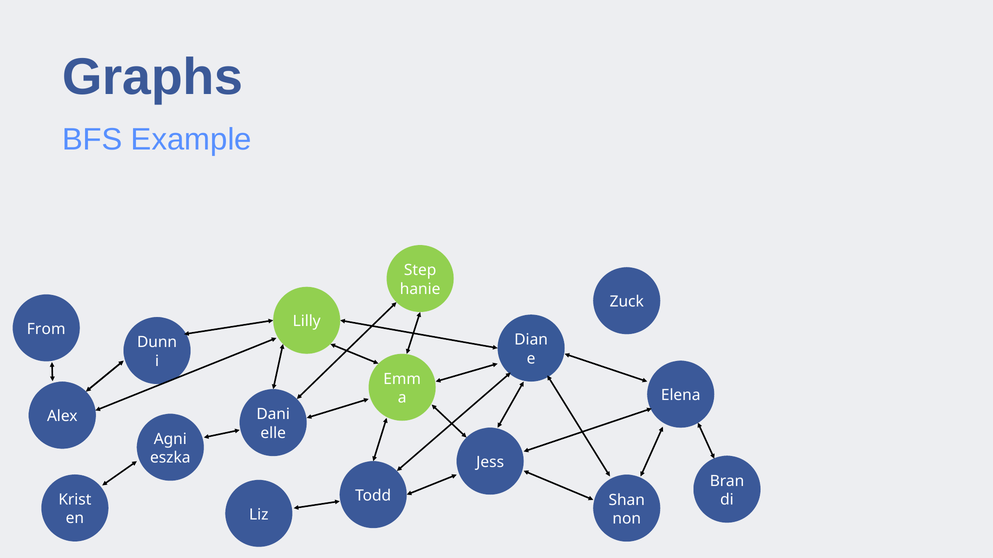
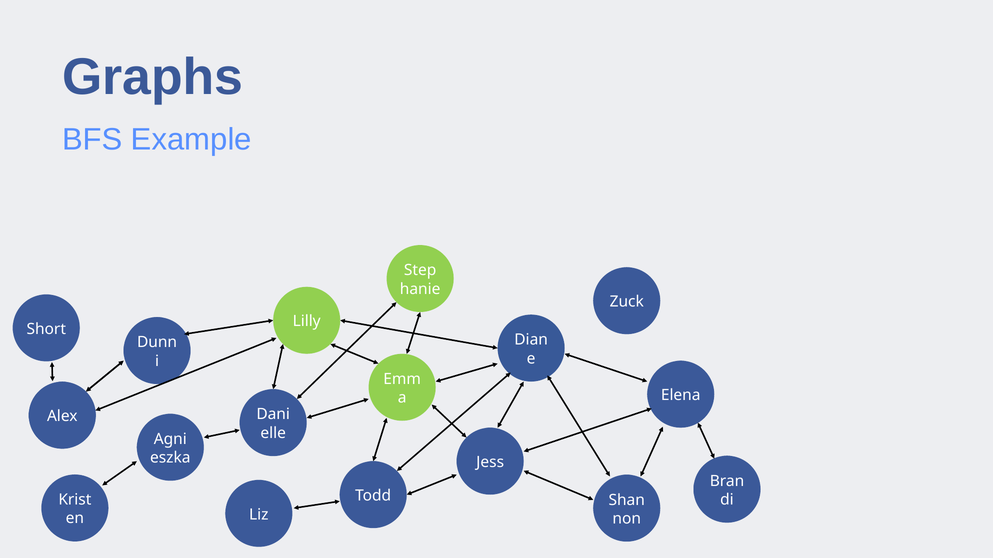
From: From -> Short (46, 329)
